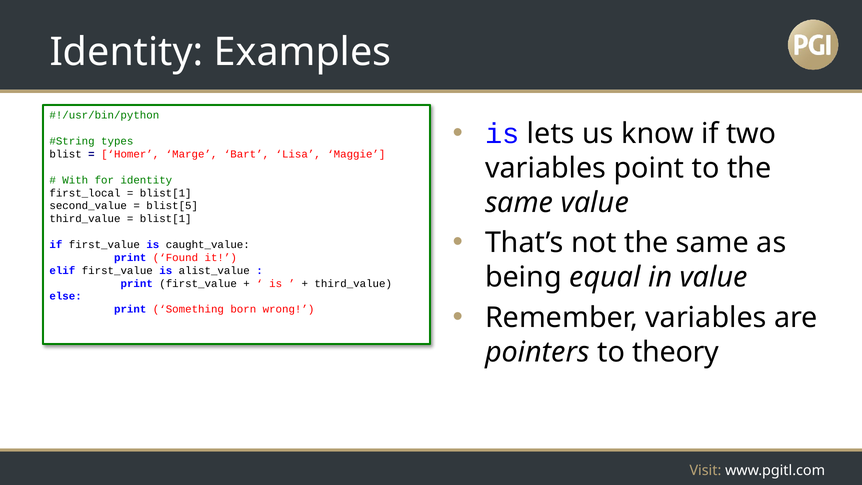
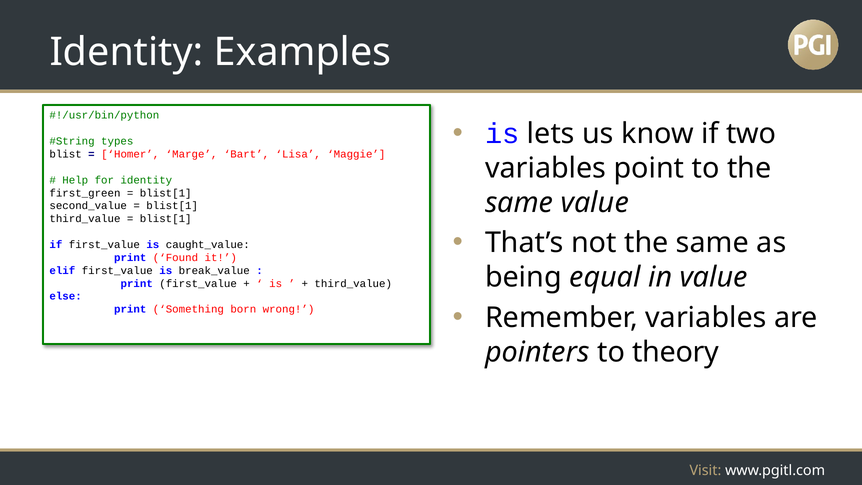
With: With -> Help (75, 180)
first_local: first_local -> first_green (85, 193)
blist[5: blist[5 -> blist[1 (172, 206)
alist_value: alist_value -> break_value (214, 270)
